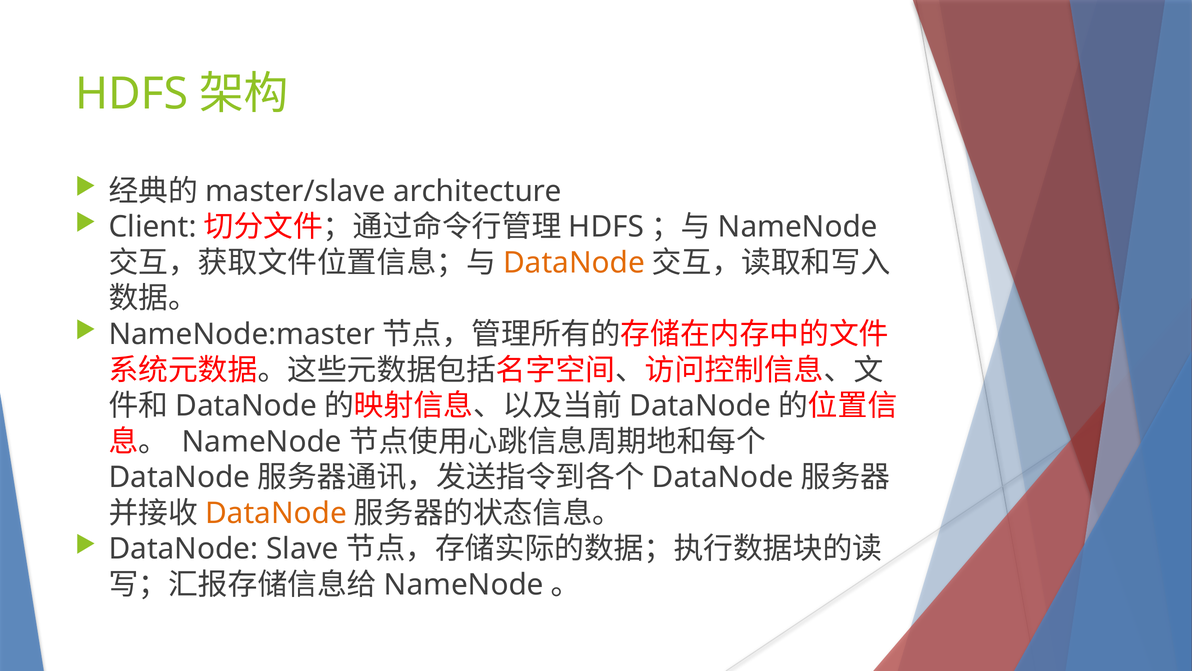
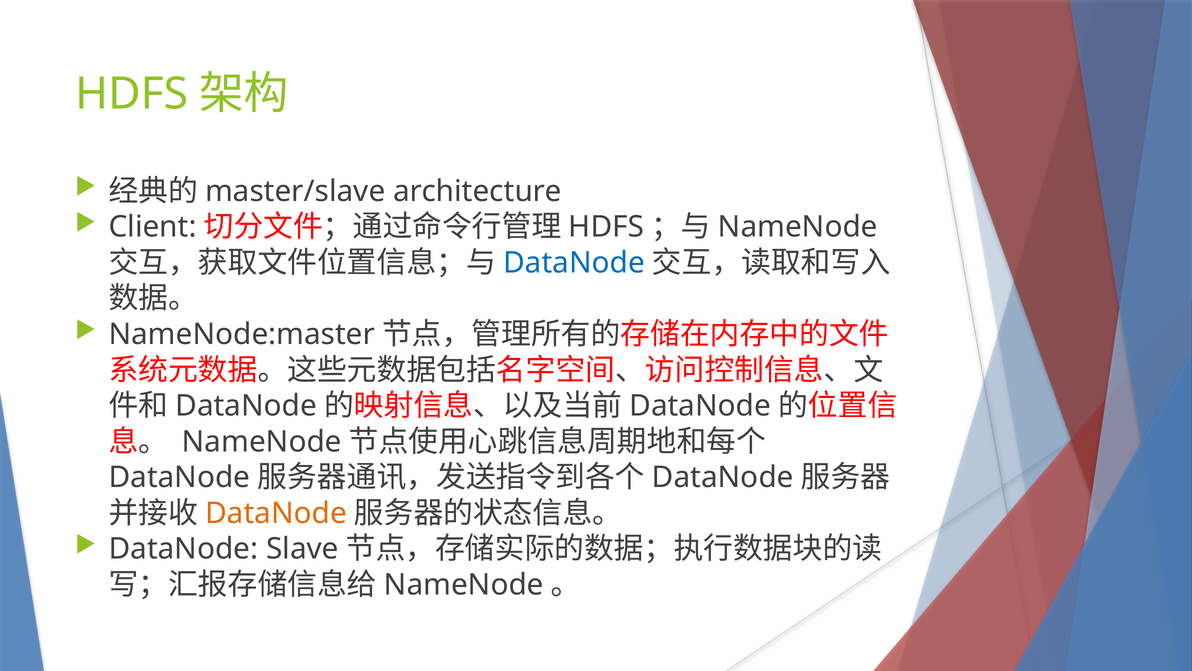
DataNode colour: orange -> blue (574, 263)
